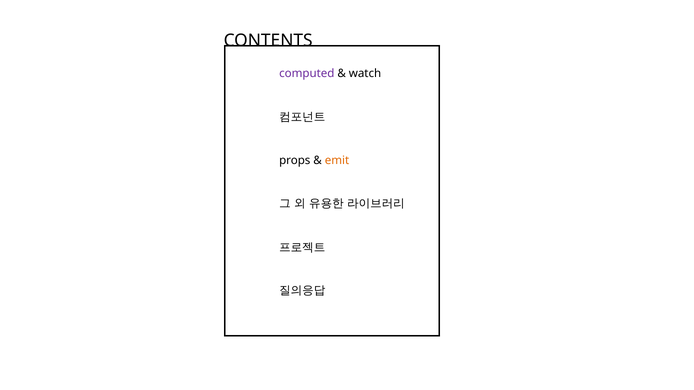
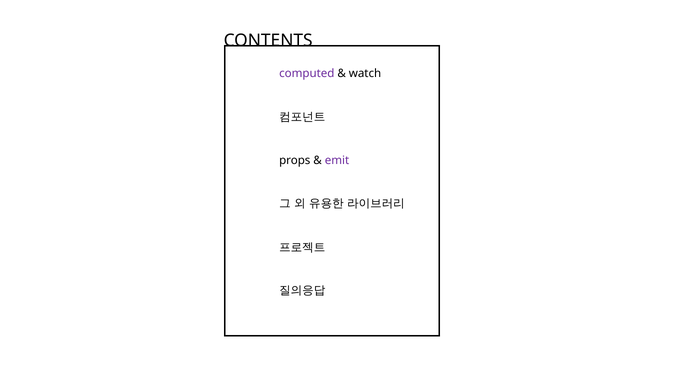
emit colour: orange -> purple (337, 161)
